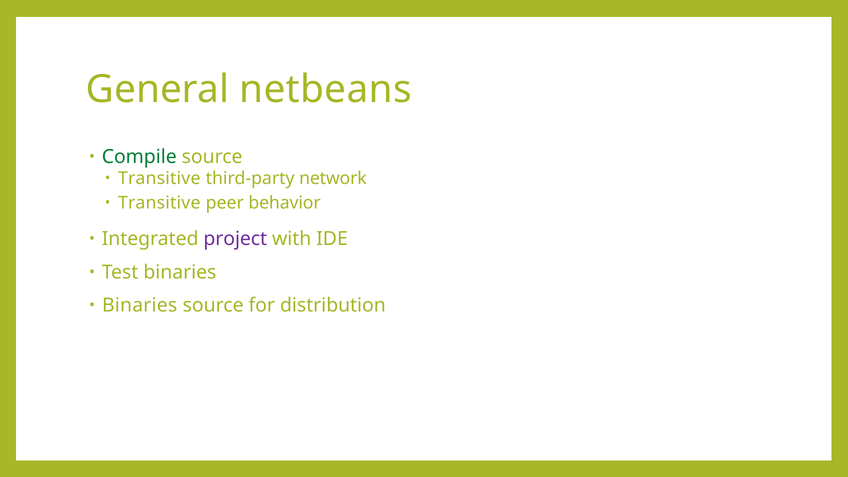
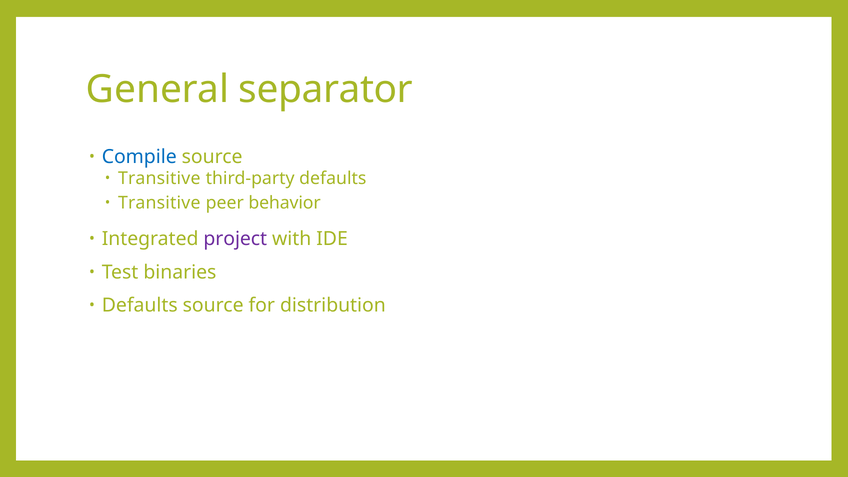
netbeans: netbeans -> separator (326, 89)
Compile colour: green -> blue (139, 157)
third-party network: network -> defaults (333, 178)
Binaries: Binaries -> Defaults (140, 305)
